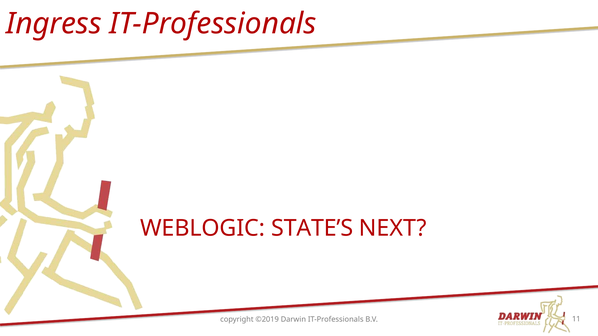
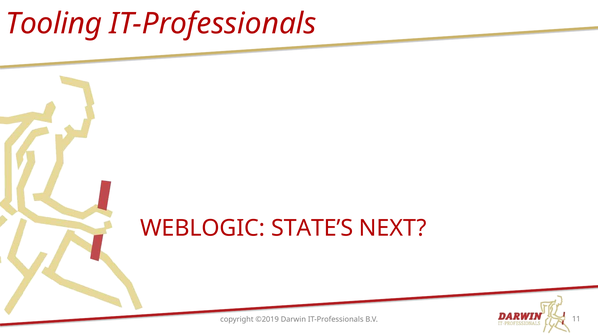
Ingress: Ingress -> Tooling (54, 24)
